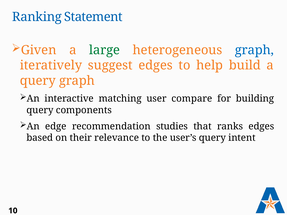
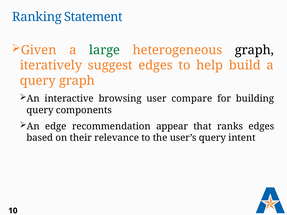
graph colour: blue -> black (254, 50)
matching: matching -> browsing (120, 99)
studies: studies -> appear (172, 126)
